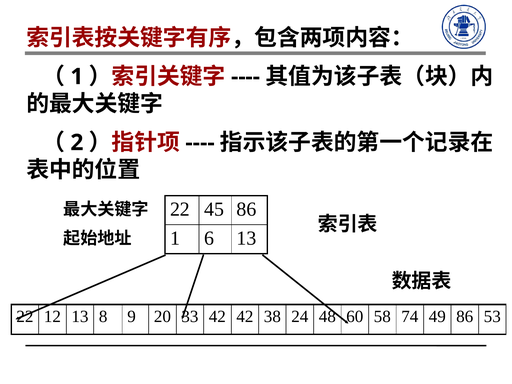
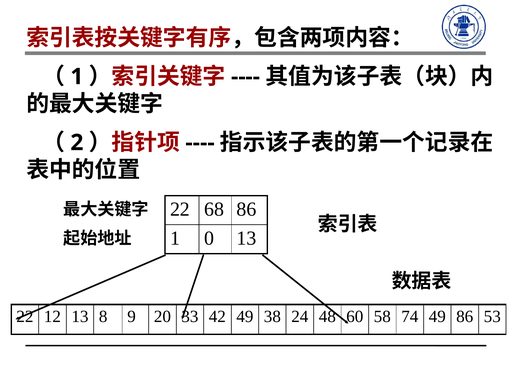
45: 45 -> 68 (214, 209)
6: 6 -> 0 (209, 238)
42 42: 42 -> 49 (245, 317)
